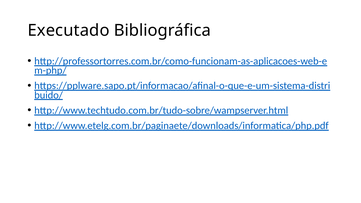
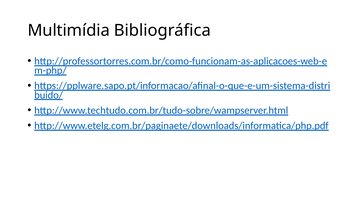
Executado: Executado -> Multimídia (69, 30)
